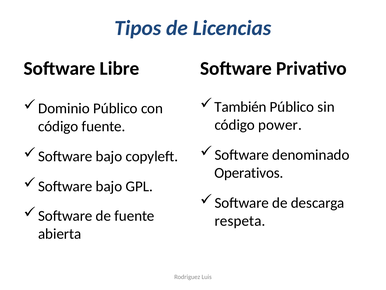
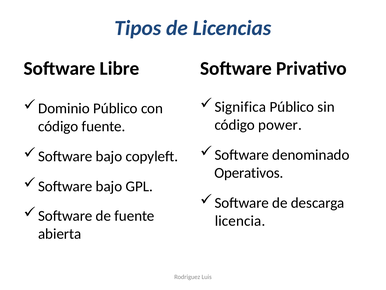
También: También -> Significa (240, 107)
respeta: respeta -> licencia (240, 221)
